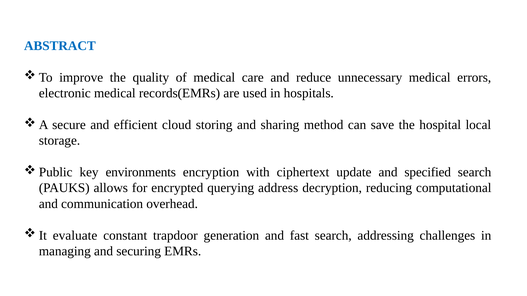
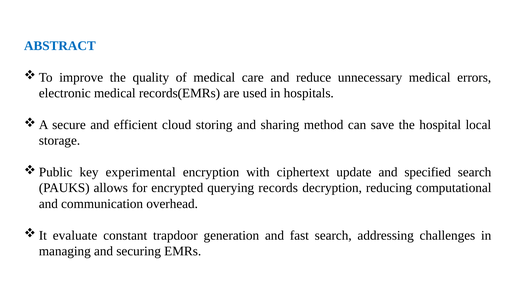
environments: environments -> experimental (141, 172)
address: address -> records (278, 188)
